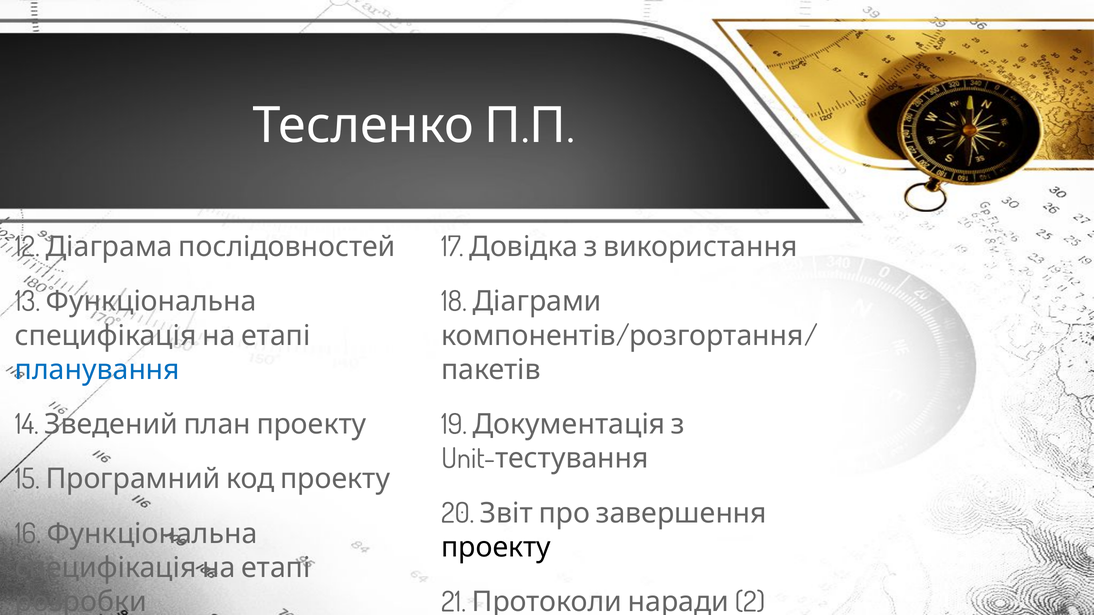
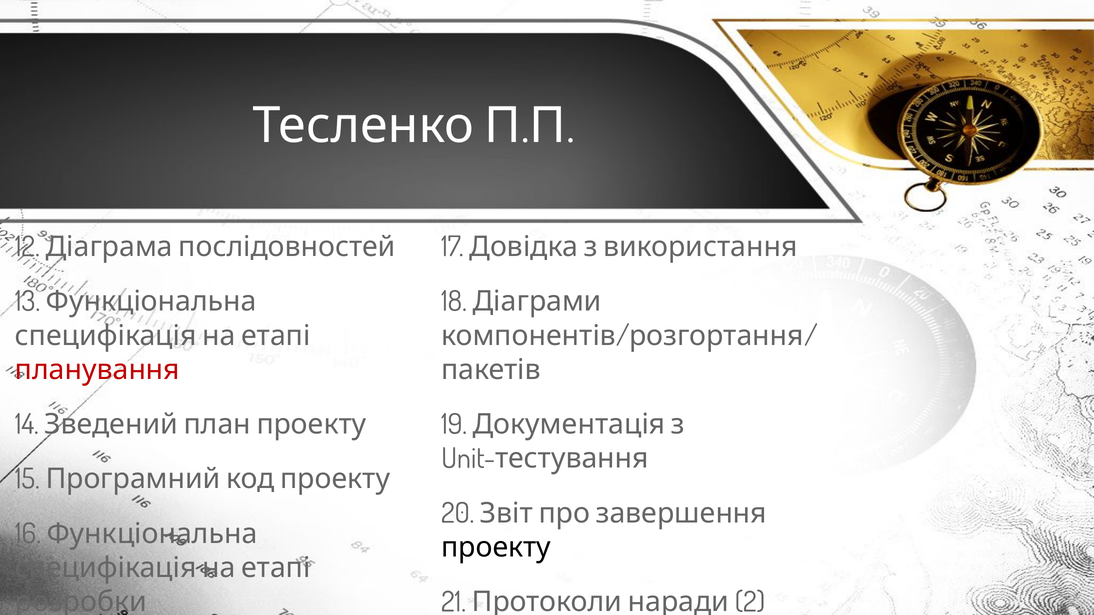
планування colour: blue -> red (97, 370)
